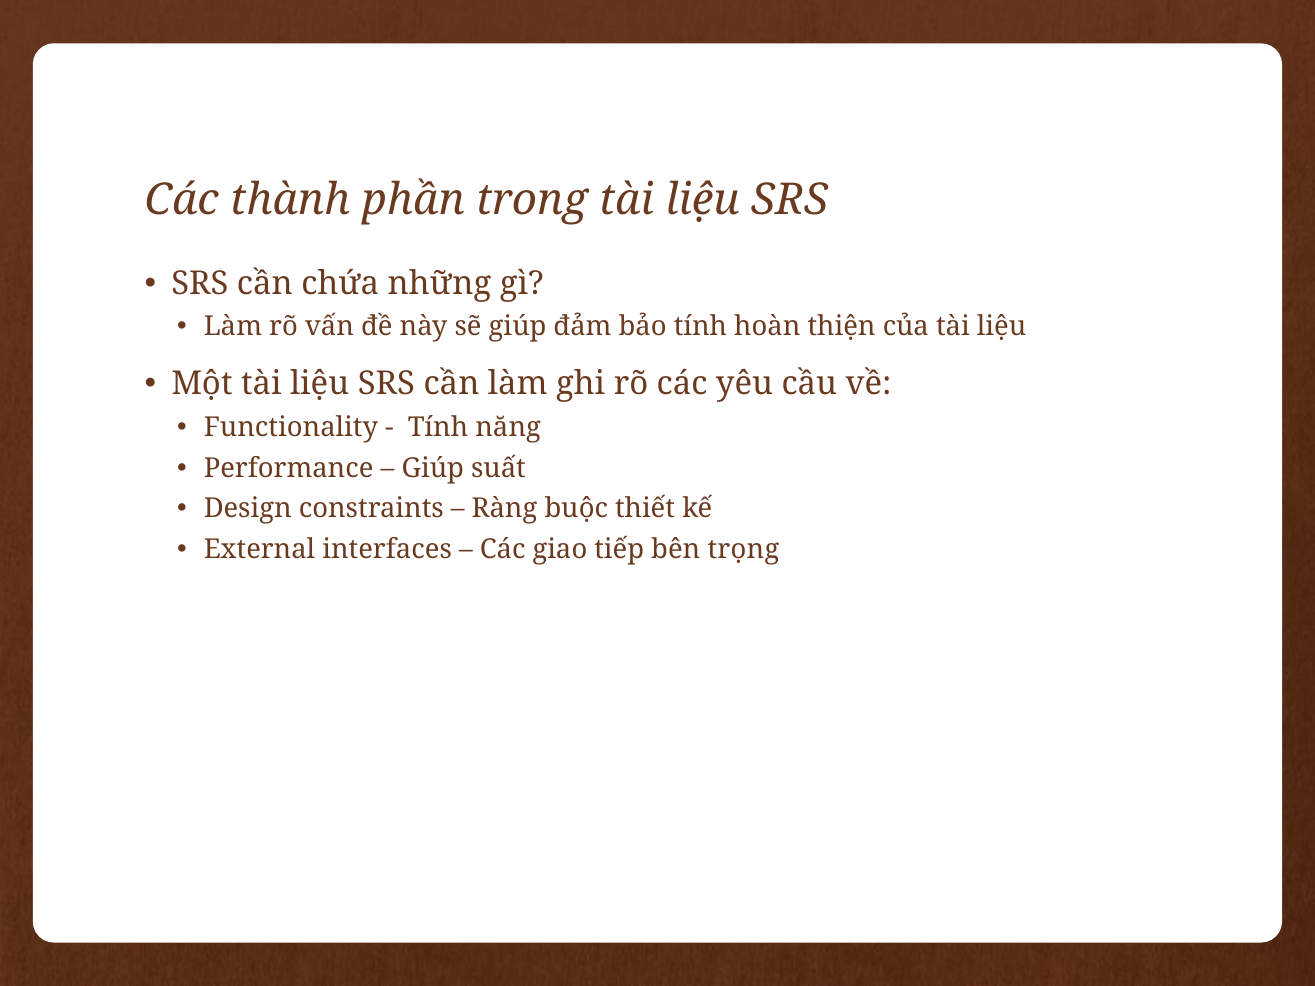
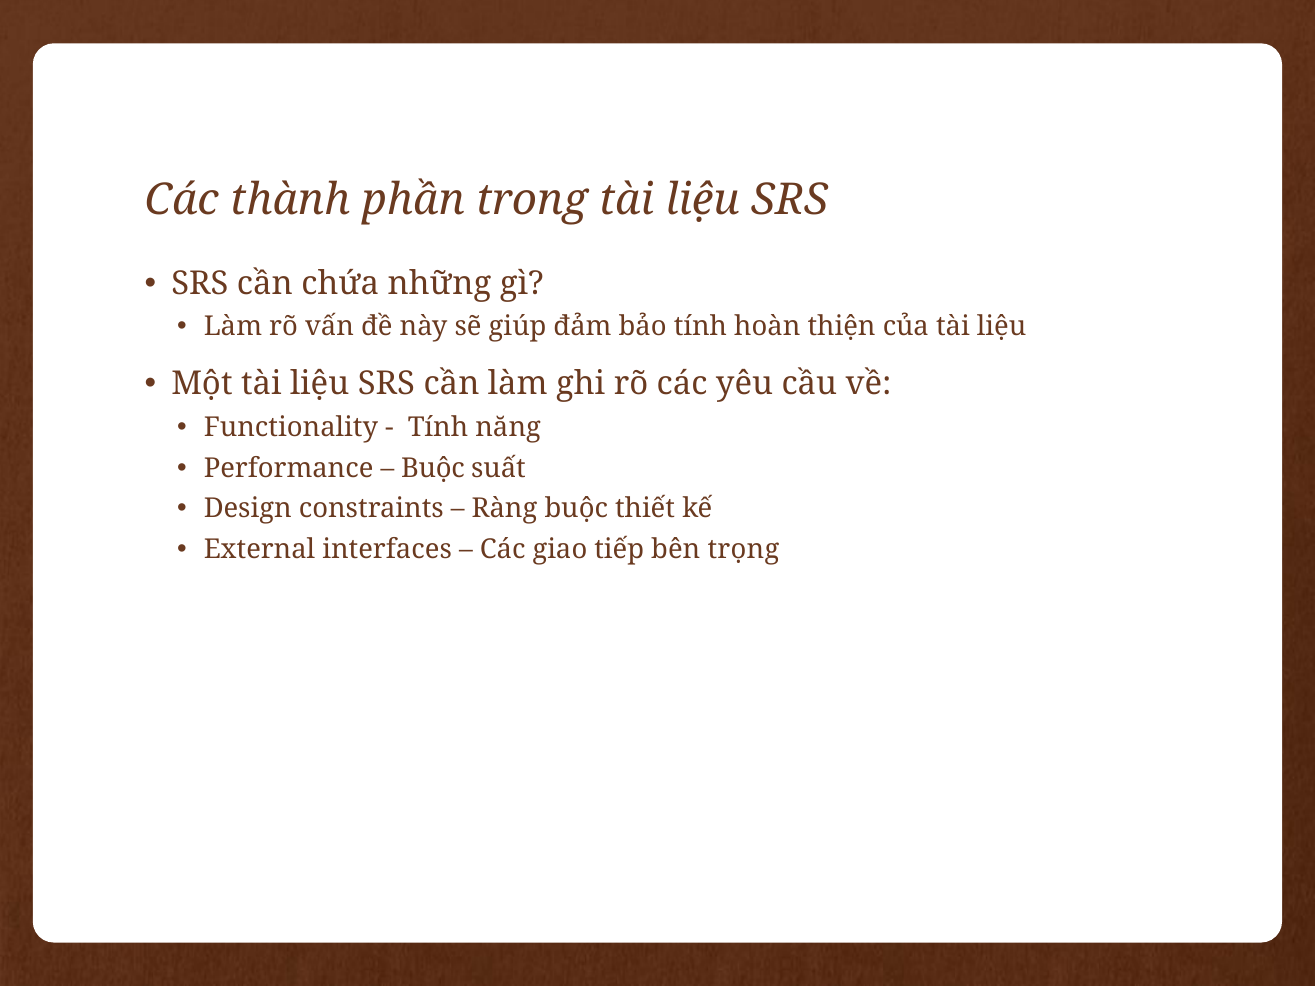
Giúp: Giúp -> Buộc (433, 468)
